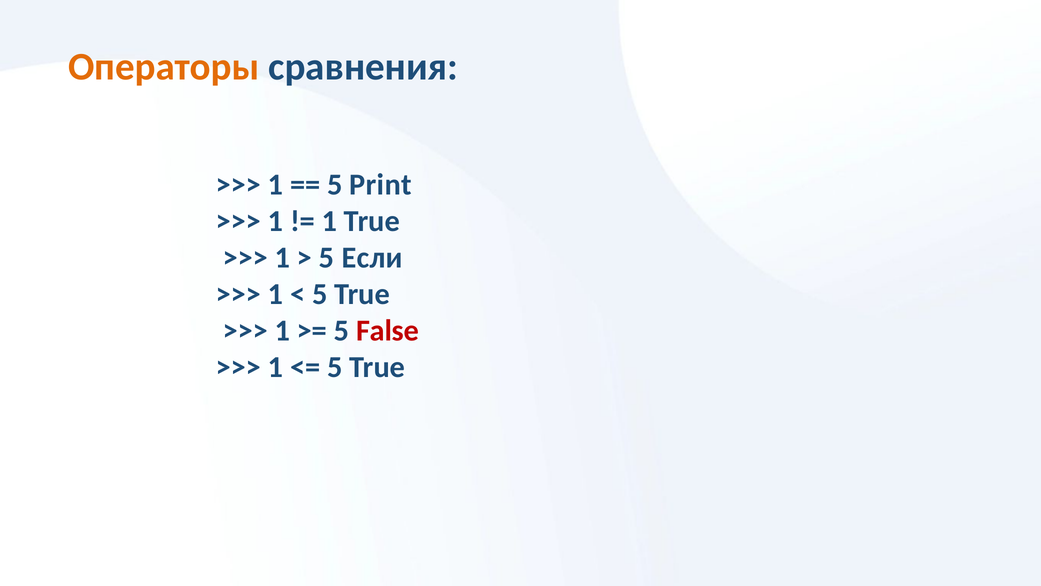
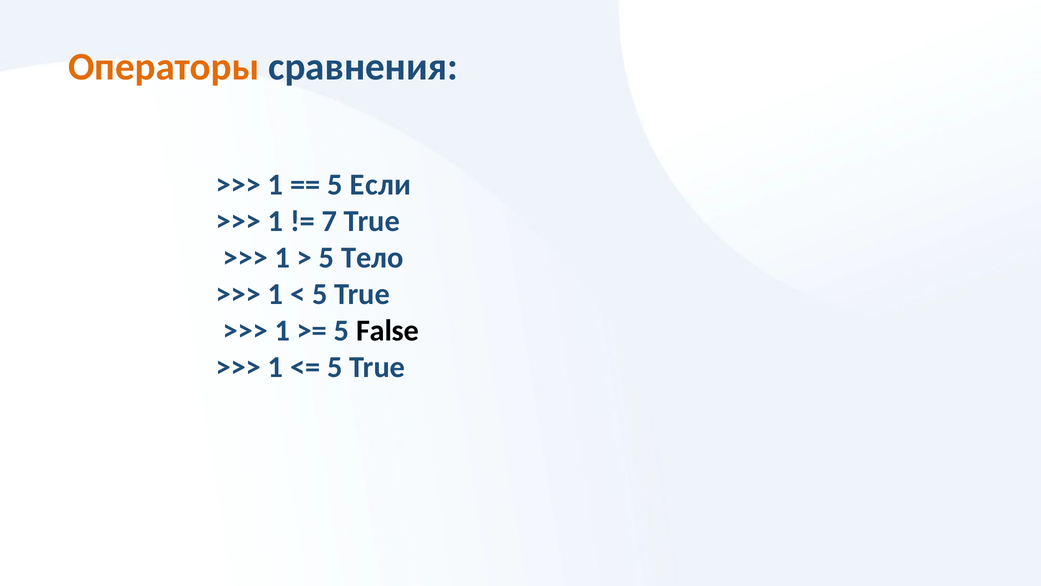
Print: Print -> Если (381, 185)
1: 1 -> 7 (330, 221)
Если: Если -> Тело (372, 258)
False colour: red -> black (388, 331)
